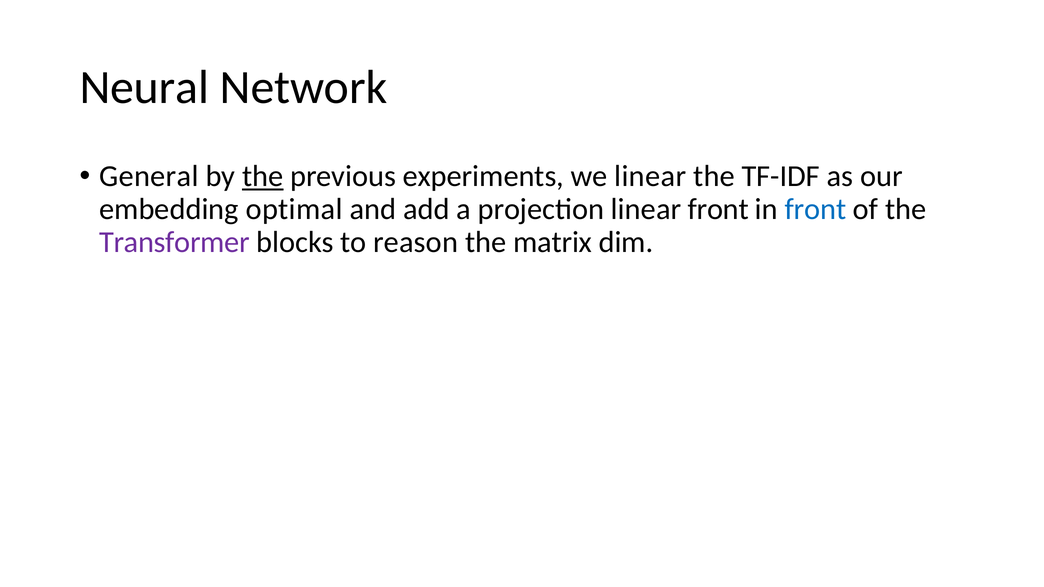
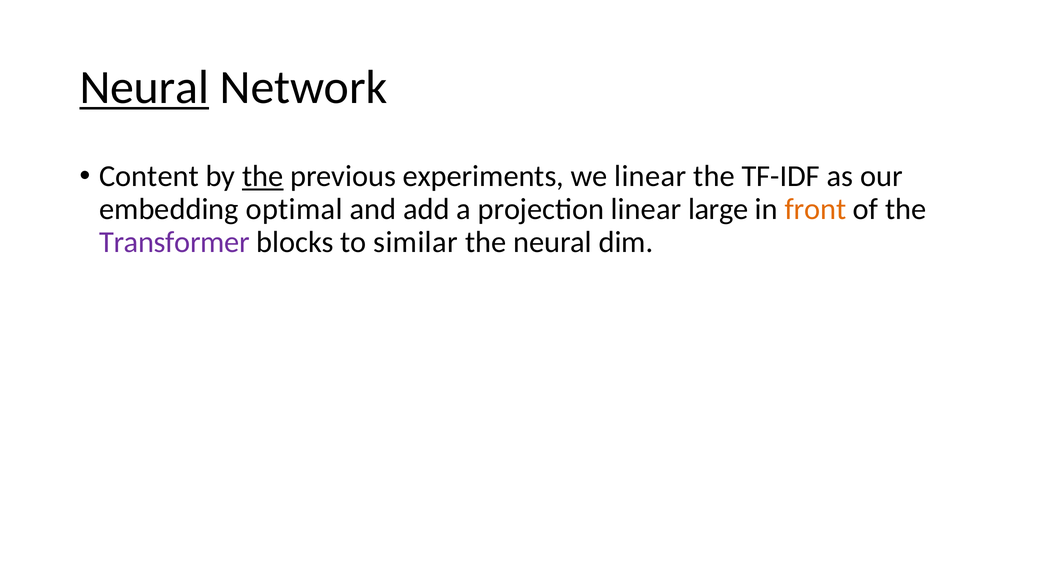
Neural underline: none -> present (144, 88)
General: General -> Content (149, 177)
linear front: front -> large (718, 209)
front colour: blue -> orange (816, 209)
reason: reason -> similar (416, 242)
the matrix: matrix -> neural (553, 242)
